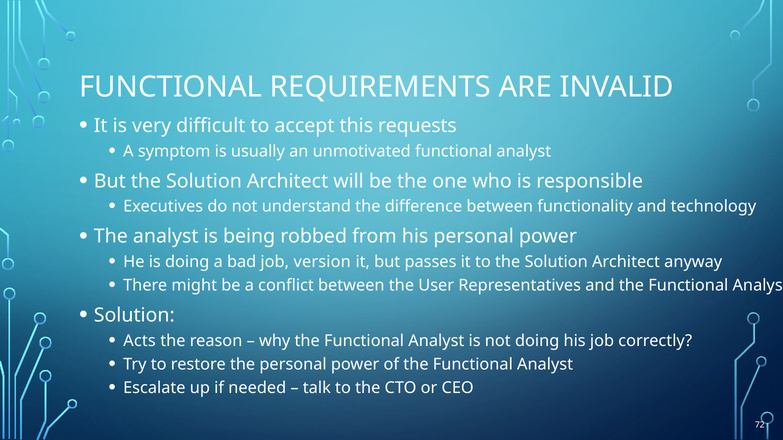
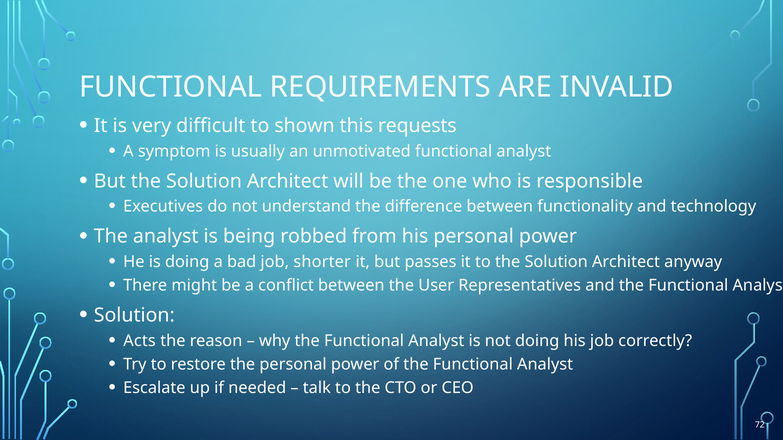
accept: accept -> shown (305, 126)
version: version -> shorter (322, 262)
